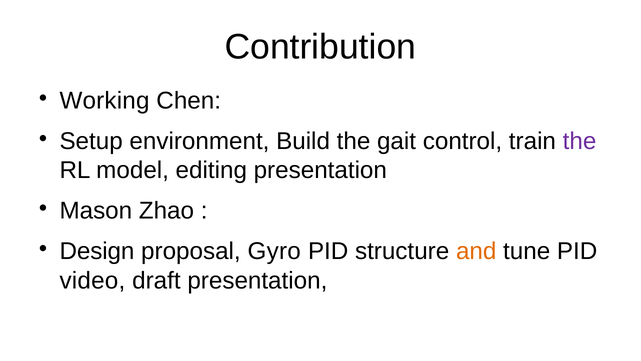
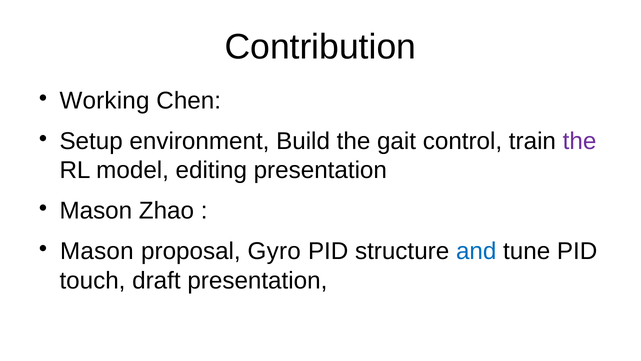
Design: Design -> Mason (97, 251)
and colour: orange -> blue (476, 251)
video: video -> touch (92, 280)
